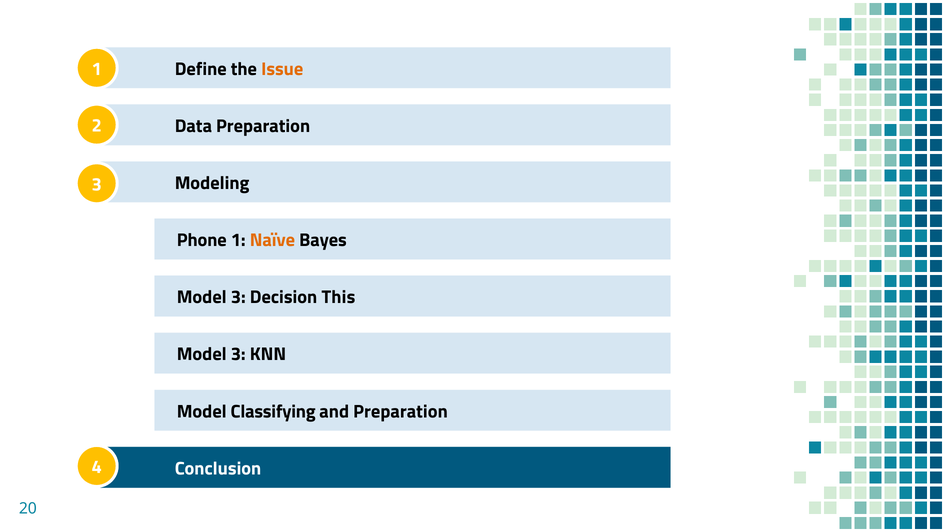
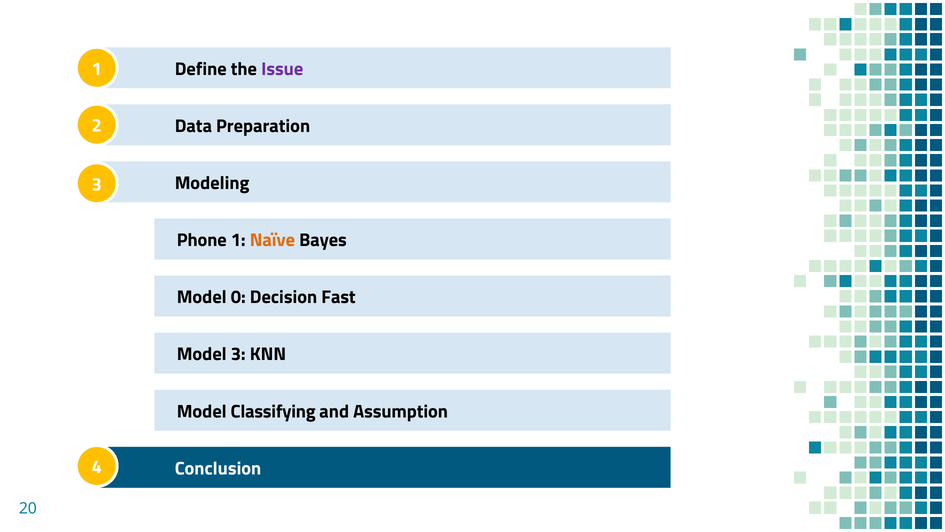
Issue colour: orange -> purple (282, 69)
3: 3 -> 0 (238, 297)
This: This -> Fast (339, 297)
and Preparation: Preparation -> Assumption (401, 411)
